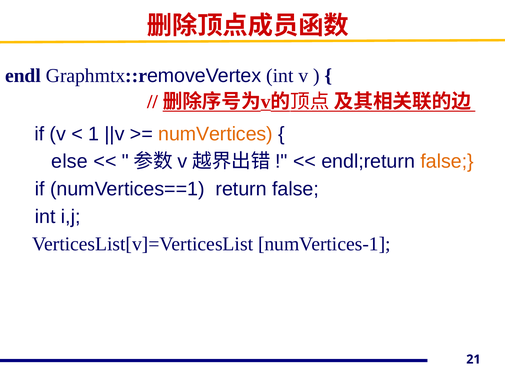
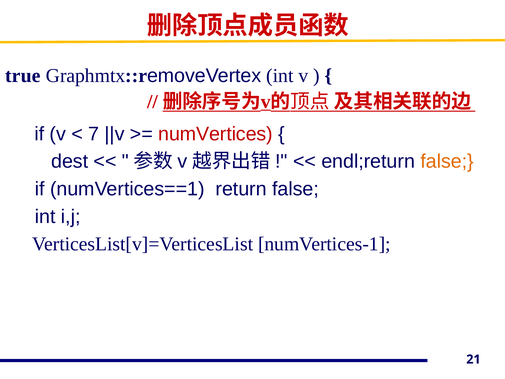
endl: endl -> true (23, 76)
1: 1 -> 7 (94, 134)
numVertices colour: orange -> red (216, 134)
else: else -> dest (70, 161)
